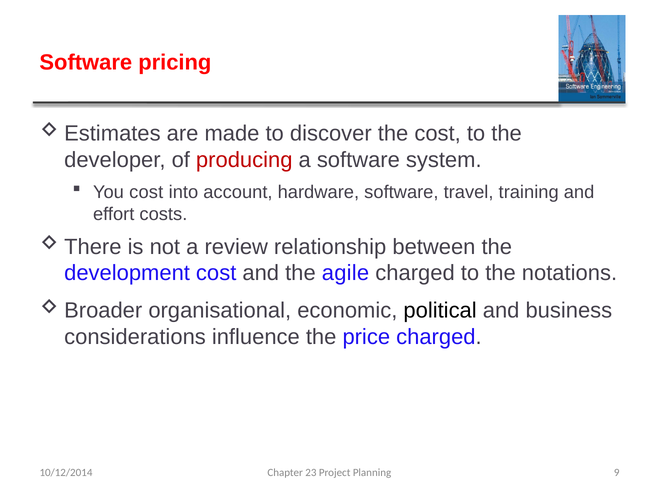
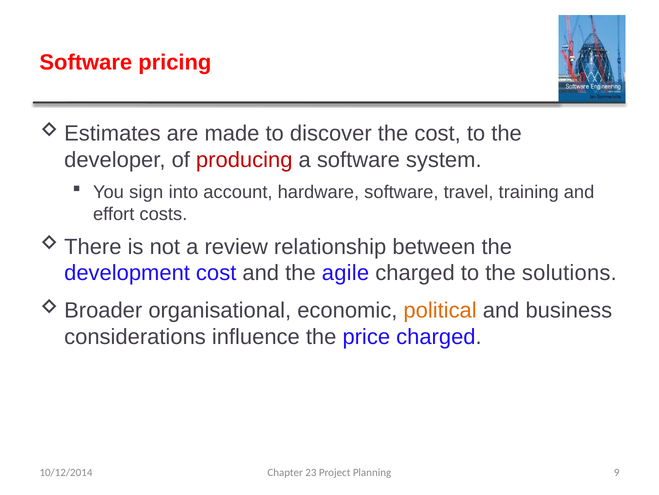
You cost: cost -> sign (146, 192)
notations: notations -> solutions (569, 273)
political colour: black -> orange (440, 310)
